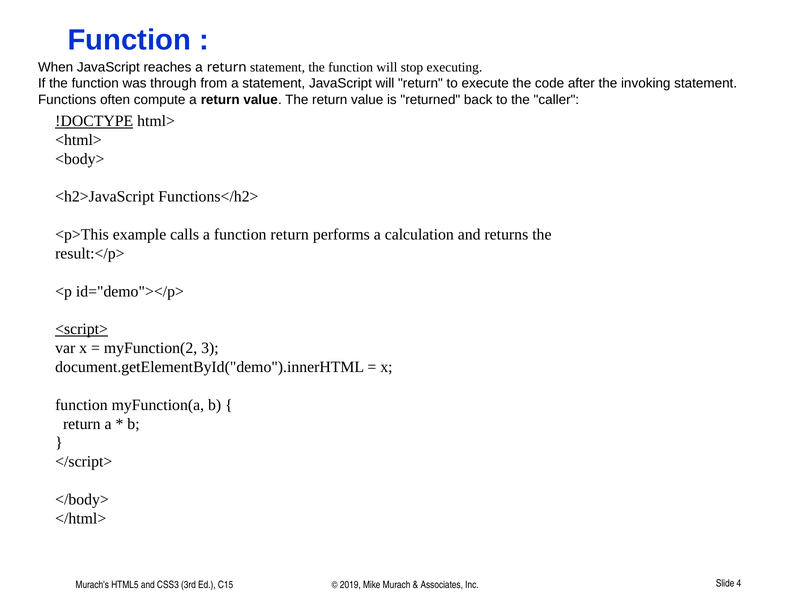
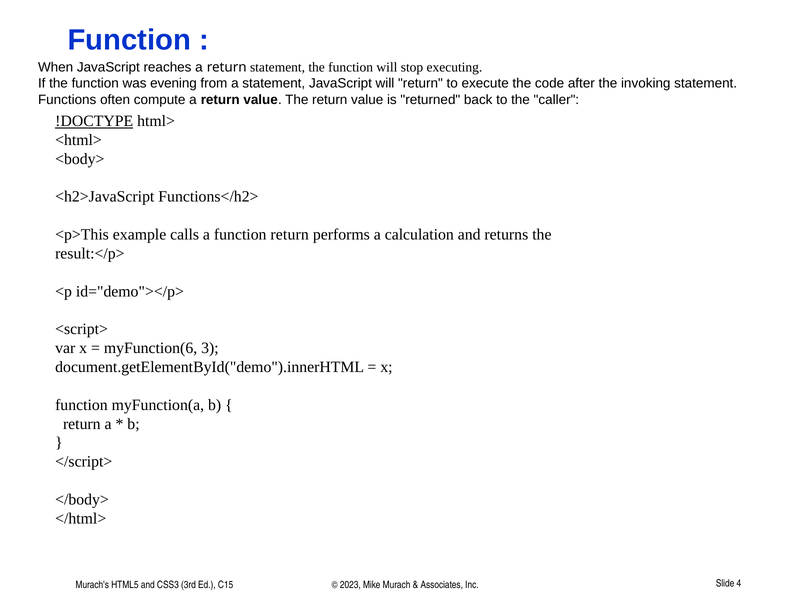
through: through -> evening (173, 83)
<script> underline: present -> none (82, 329)
myFunction(2: myFunction(2 -> myFunction(6 (151, 348)
2019: 2019 -> 2023 (350, 585)
